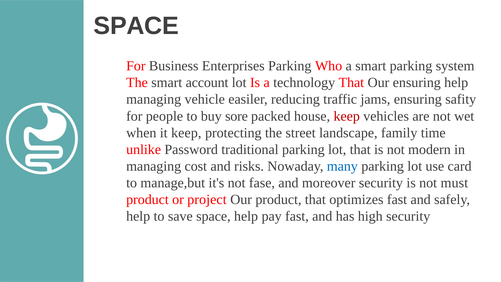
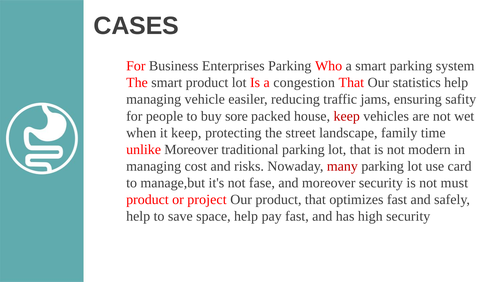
SPACE: SPACE -> CASES (136, 26)
smart account: account -> product (207, 83)
technology: technology -> congestion (304, 83)
Our ensuring: ensuring -> statistics (417, 83)
unlike Password: Password -> Moreover (191, 149)
many colour: blue -> red (342, 166)
